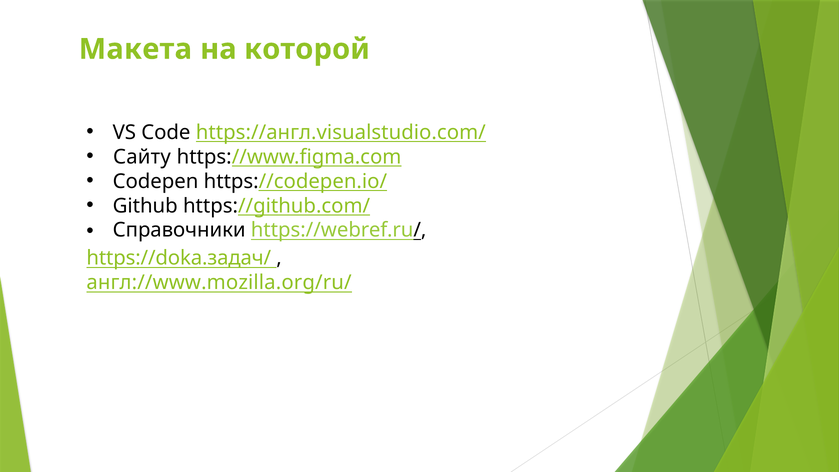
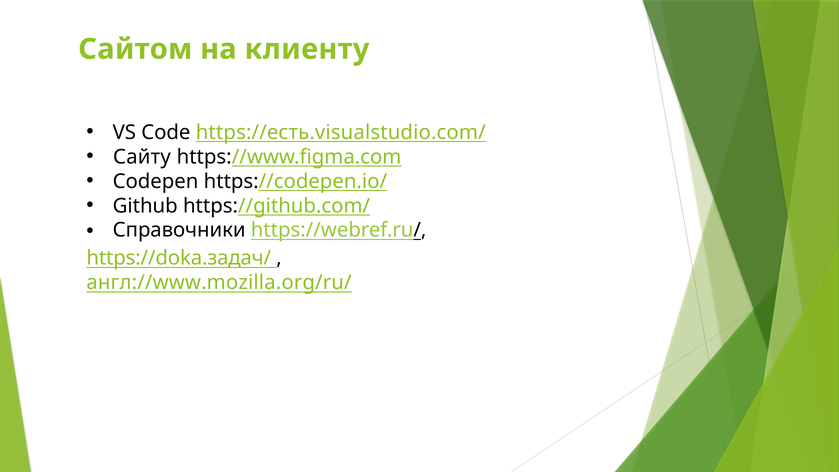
Макета: Макета -> Сайтом (135, 49)
которой: которой -> клиенту (307, 49)
https://англ.visualstudio.com/: https://англ.visualstudio.com/ -> https://есть.visualstudio.com/ (341, 132)
